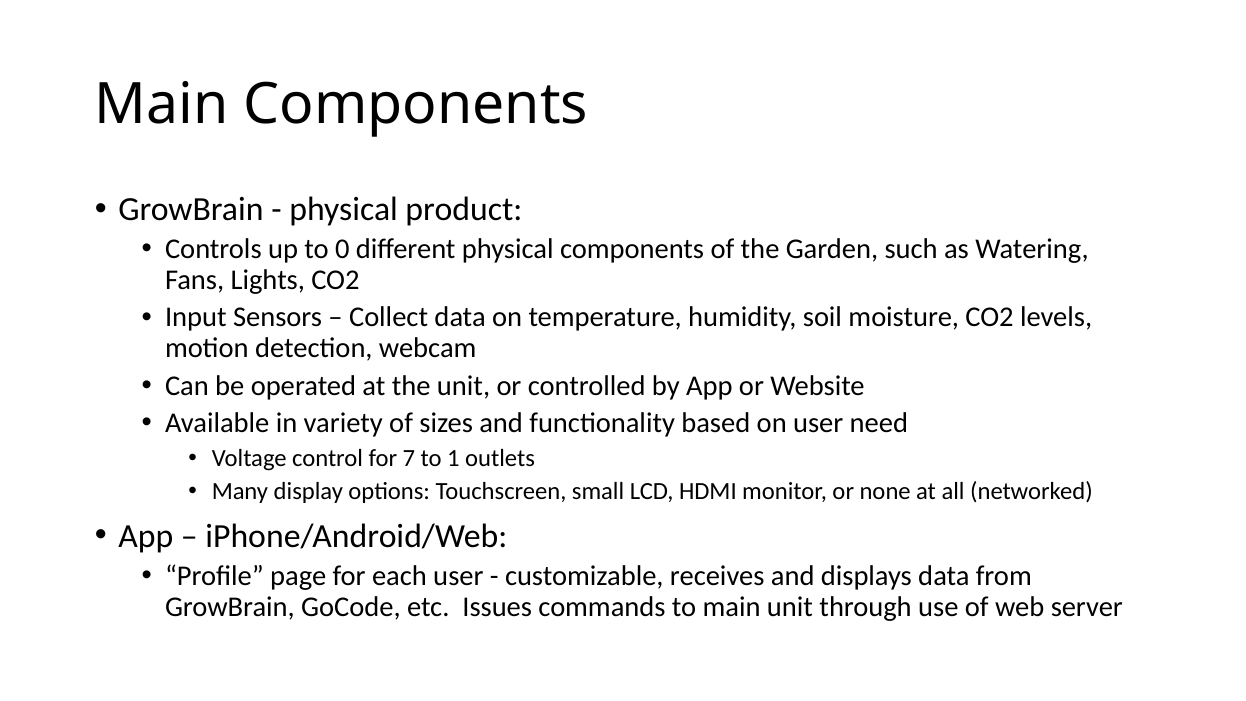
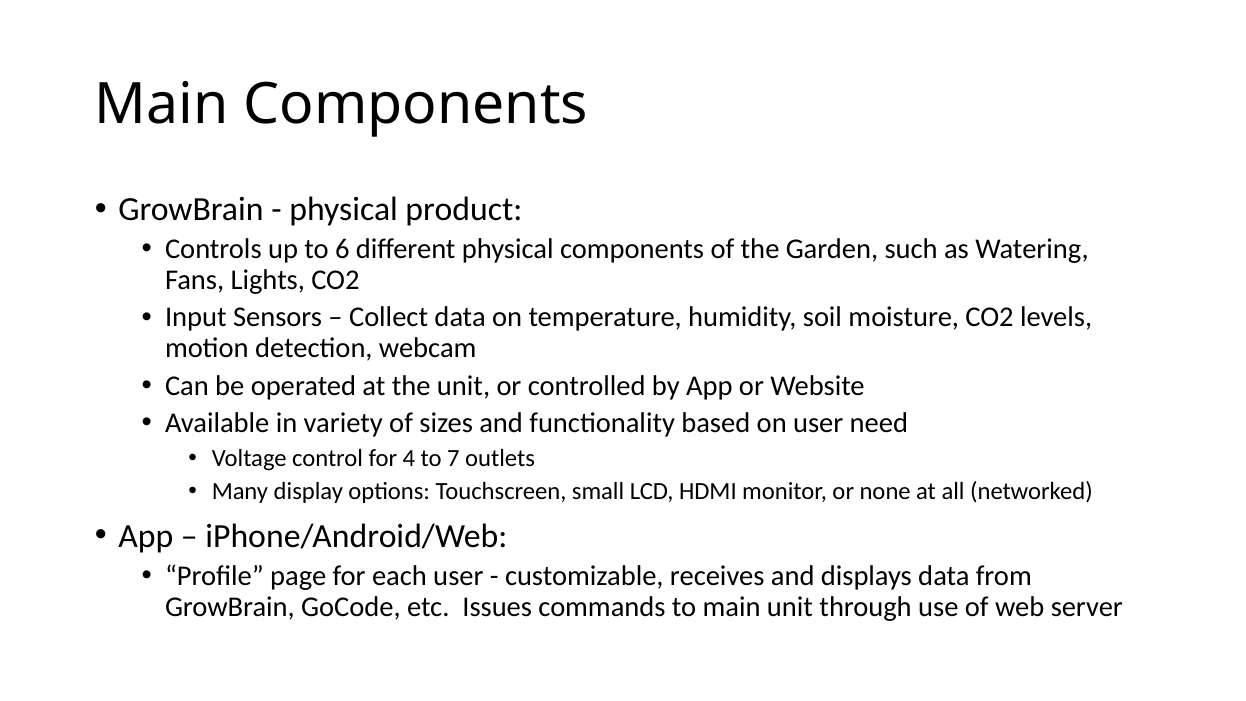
0: 0 -> 6 (342, 249)
7: 7 -> 4 (409, 458)
1: 1 -> 7 (453, 458)
